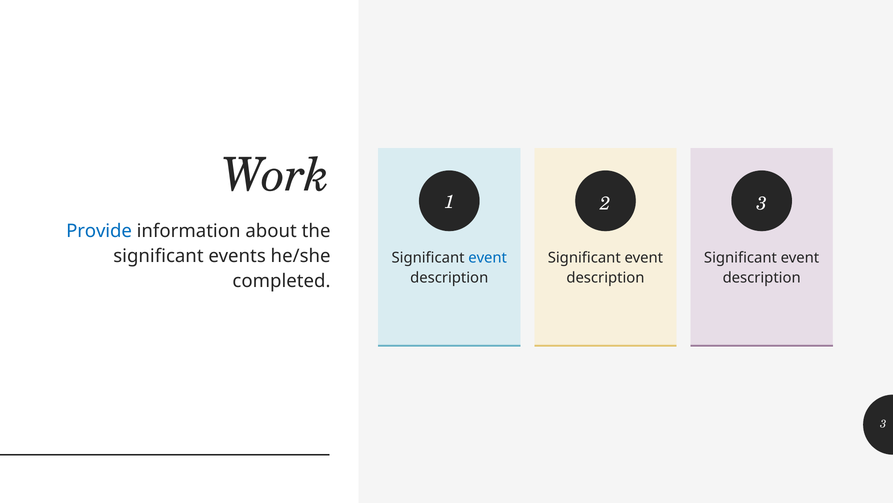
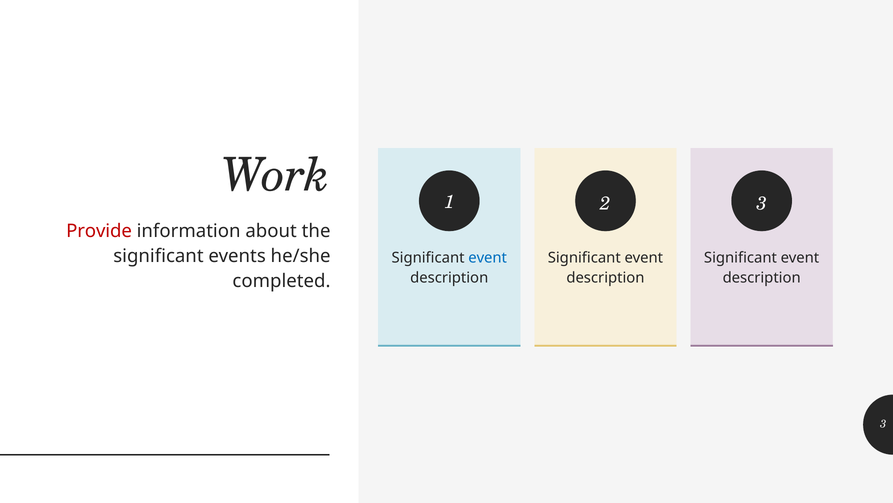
Provide colour: blue -> red (99, 231)
